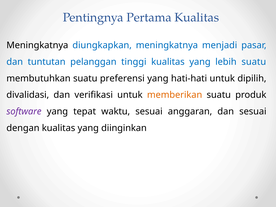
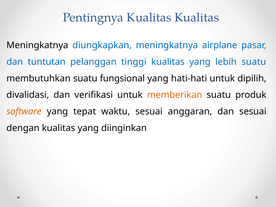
Pentingnya Pertama: Pertama -> Kualitas (149, 17)
menjadi: menjadi -> airplane (220, 45)
preferensi: preferensi -> fungsional (122, 78)
software colour: purple -> orange (24, 112)
